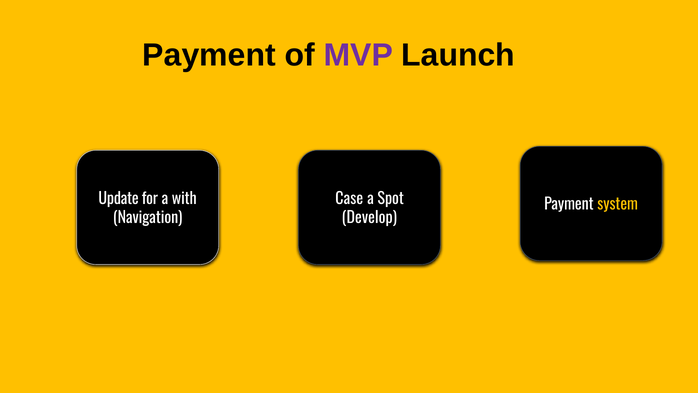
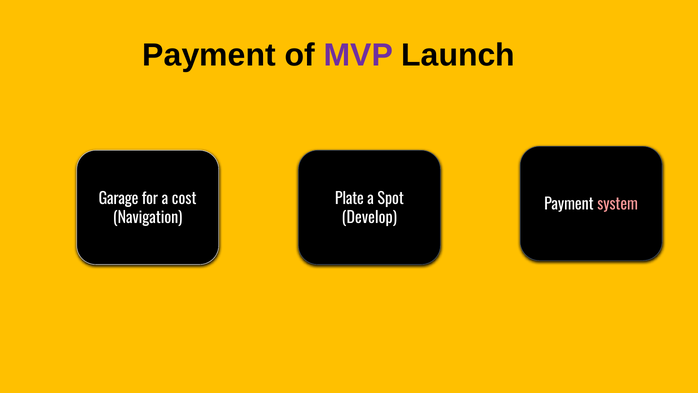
Update: Update -> Garage (119, 199)
with: with -> cost (184, 199)
Case: Case -> Plate (349, 199)
system colour: yellow -> pink (618, 204)
